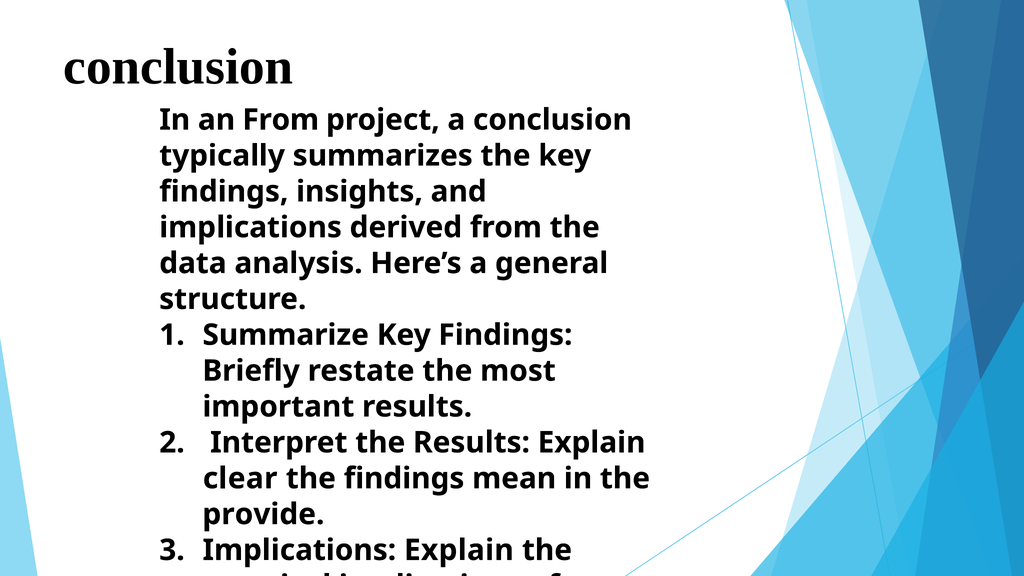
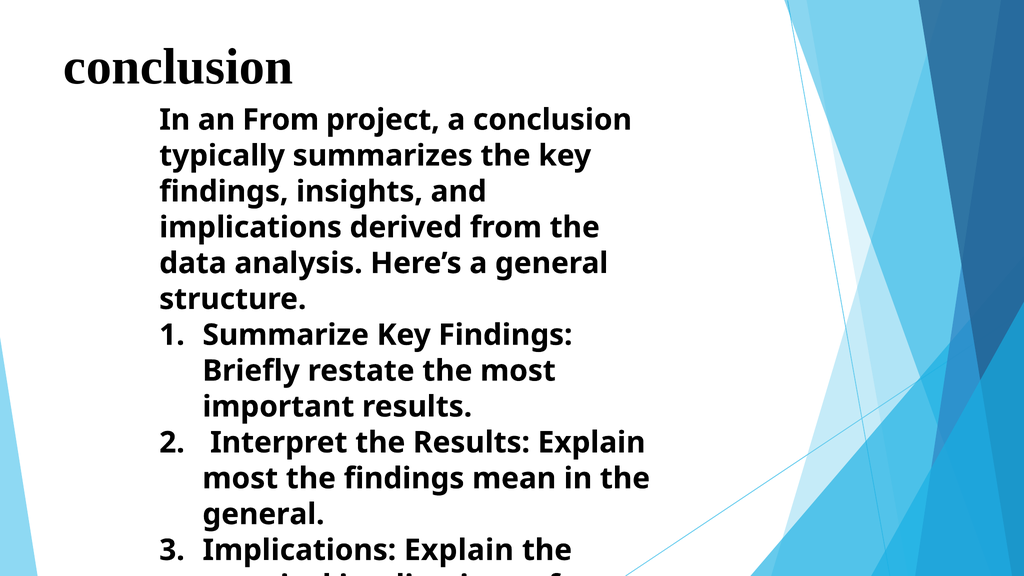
clear: clear -> most (240, 478)
provide: provide -> general (263, 514)
